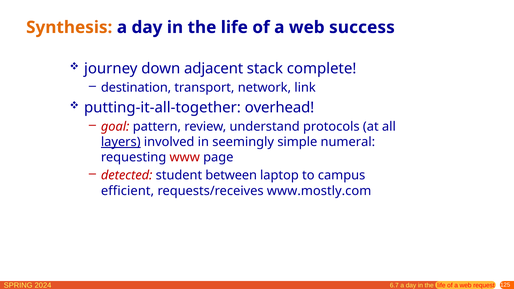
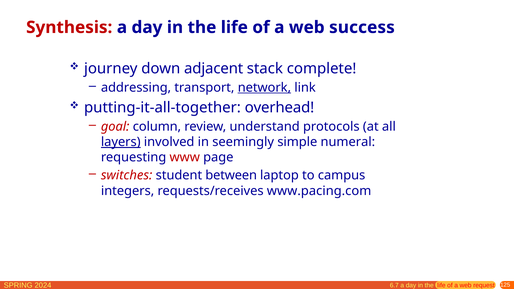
Synthesis colour: orange -> red (69, 27)
destination: destination -> addressing (136, 88)
network underline: none -> present (264, 88)
pattern: pattern -> column (157, 127)
detected: detected -> switches (127, 175)
efficient: efficient -> integers (128, 191)
www.mostly.com: www.mostly.com -> www.pacing.com (319, 191)
